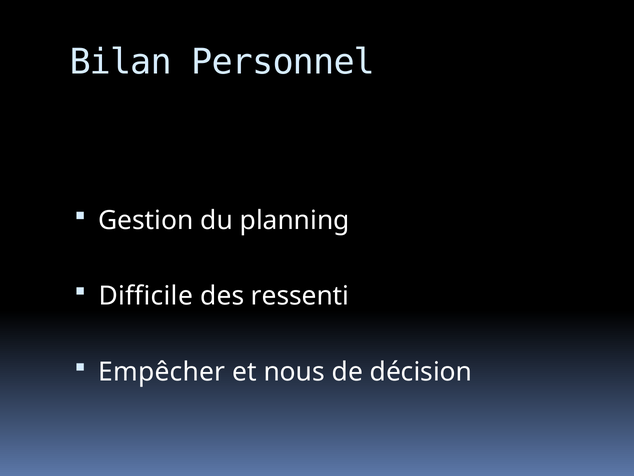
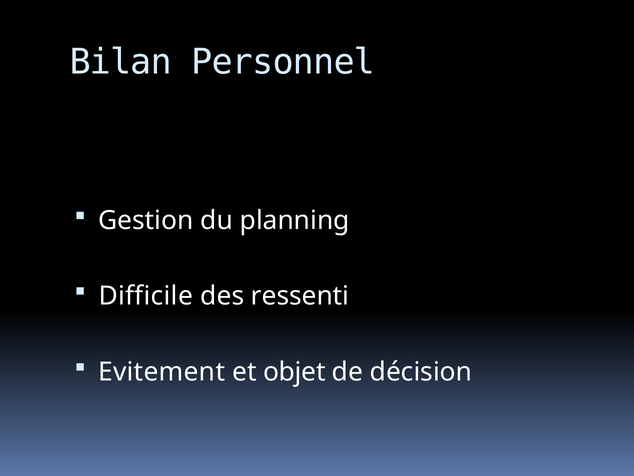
Empêcher: Empêcher -> Evitement (162, 372)
nous: nous -> objet (294, 372)
